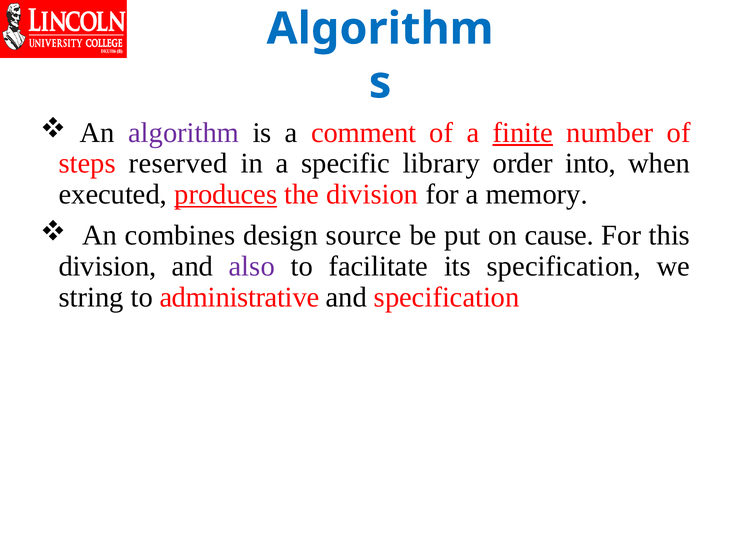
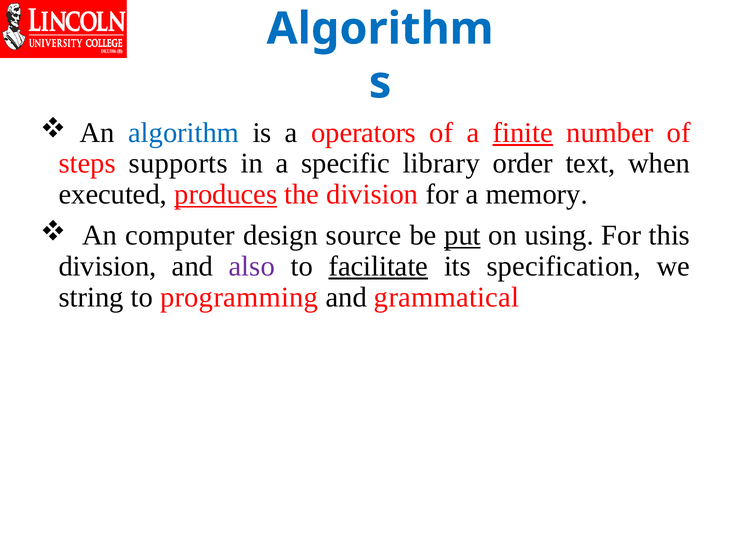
algorithm colour: purple -> blue (184, 133)
comment: comment -> operators (364, 133)
reserved: reserved -> supports (178, 164)
into: into -> text (591, 164)
combines: combines -> computer (180, 236)
put underline: none -> present (462, 236)
cause: cause -> using (559, 236)
facilitate underline: none -> present (378, 266)
administrative: administrative -> programming (239, 297)
and specification: specification -> grammatical (447, 297)
